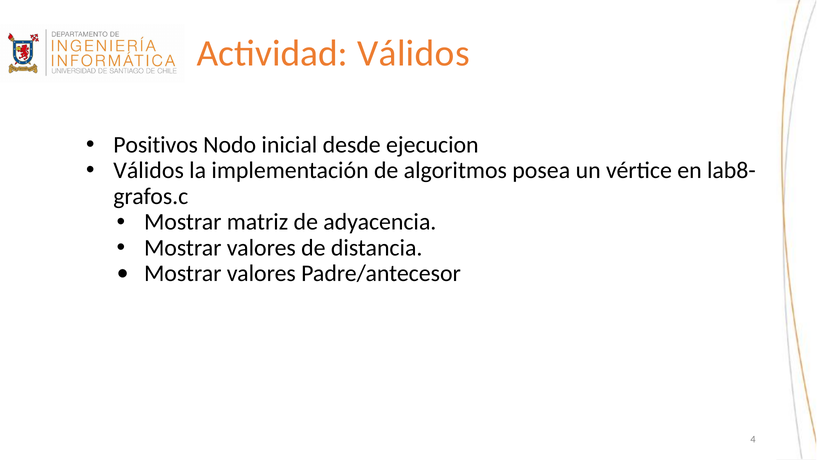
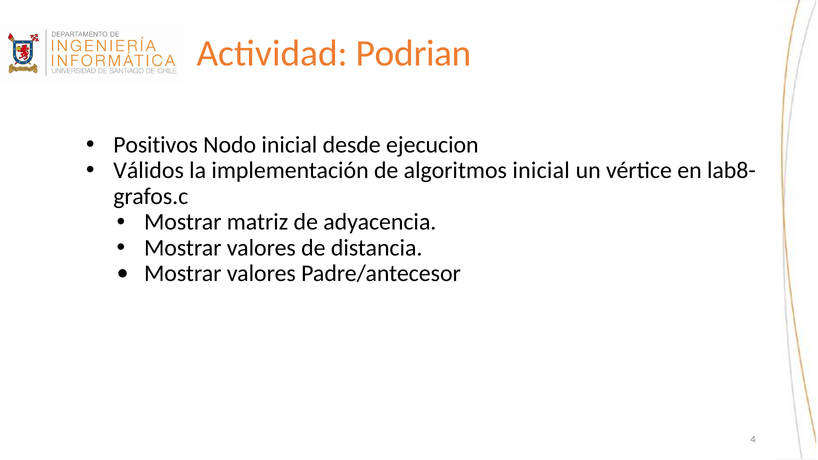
Actividad Válidos: Válidos -> Podrian (414, 53)
algoritmos posea: posea -> inicial (541, 171)
